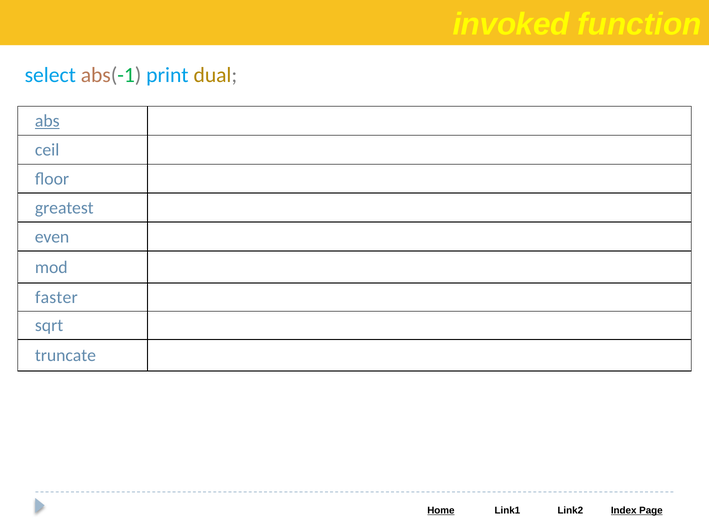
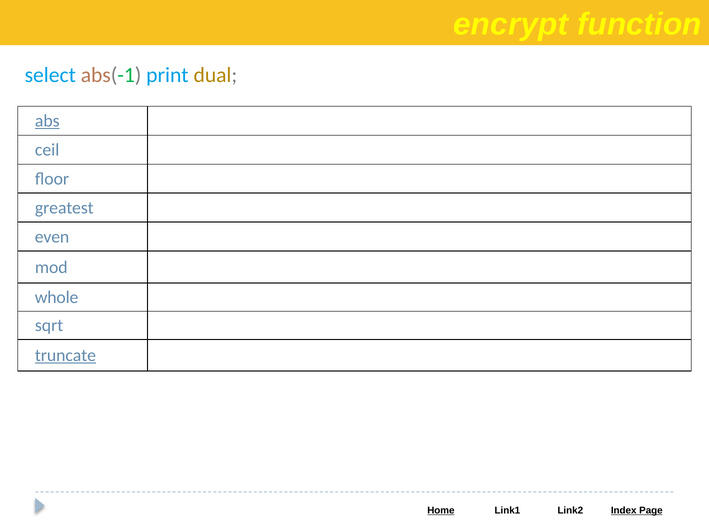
invoked: invoked -> encrypt (511, 25)
faster: faster -> whole (57, 298)
truncate underline: none -> present (65, 356)
